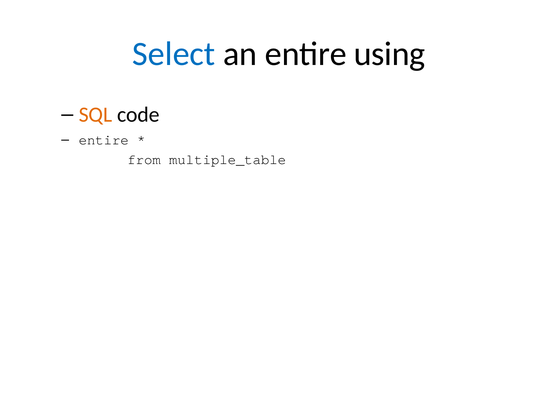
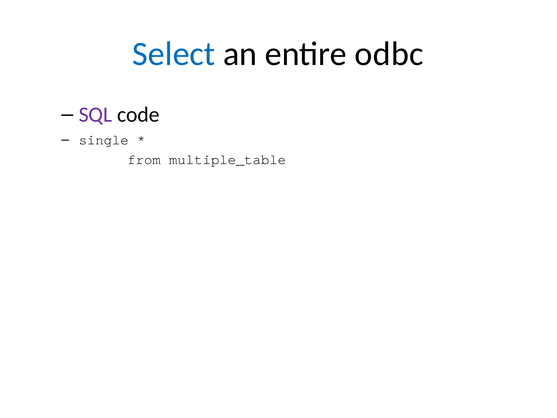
using: using -> odbc (389, 54)
SQL colour: orange -> purple (95, 115)
entire: entire -> single (104, 140)
